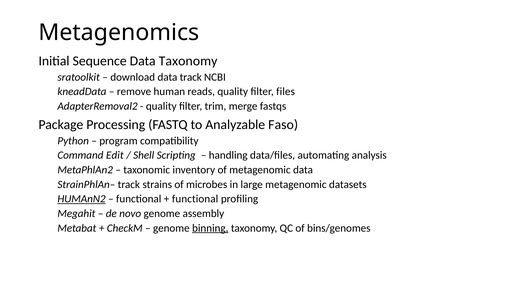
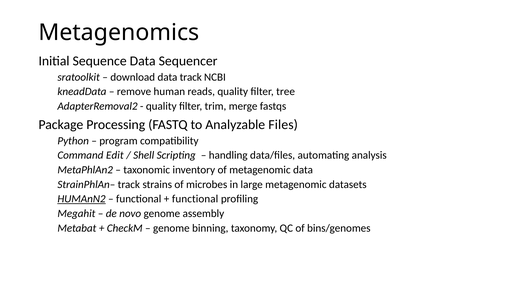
Data Taxonomy: Taxonomy -> Sequencer (188, 61)
files: files -> tree (286, 92)
Faso: Faso -> Files (283, 125)
binning underline: present -> none (210, 228)
